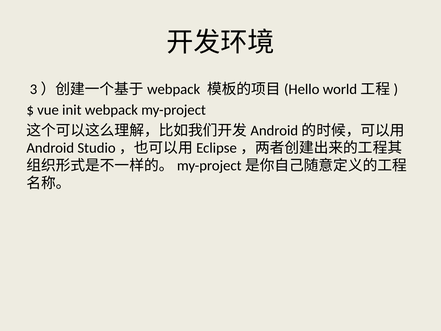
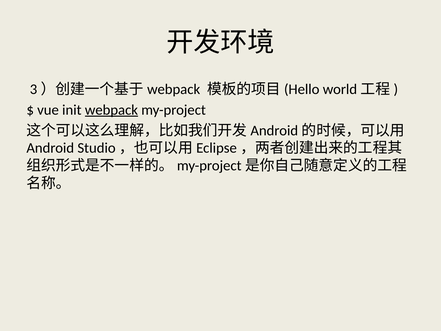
webpack underline: none -> present (111, 110)
